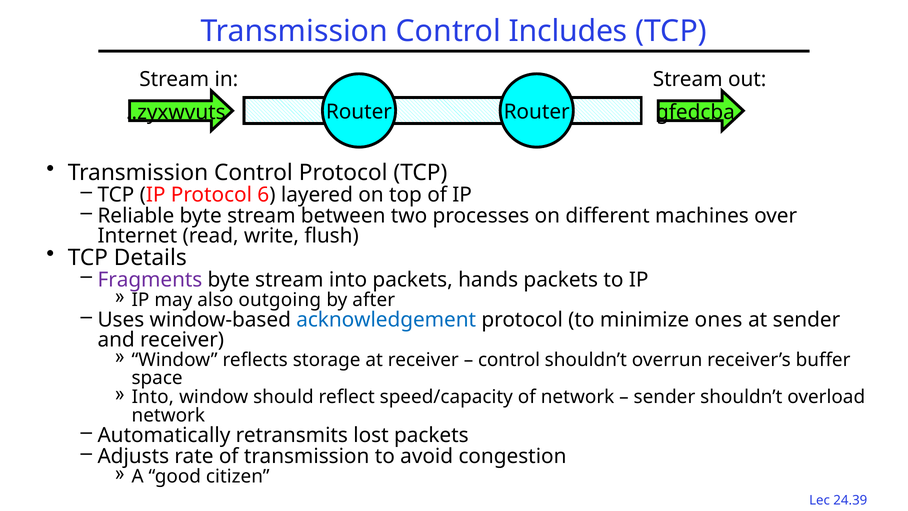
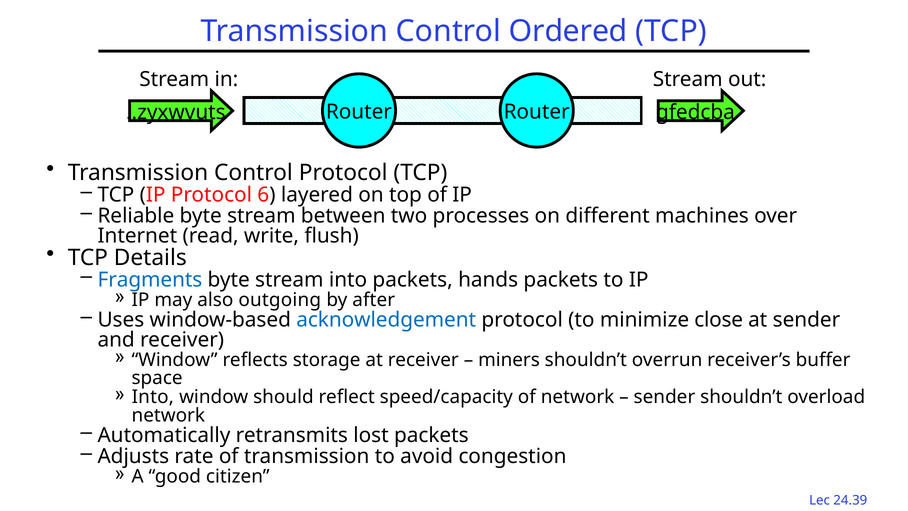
Includes: Includes -> Ordered (568, 31)
Fragments colour: purple -> blue (150, 280)
ones: ones -> close (719, 320)
control: control -> miners (509, 360)
